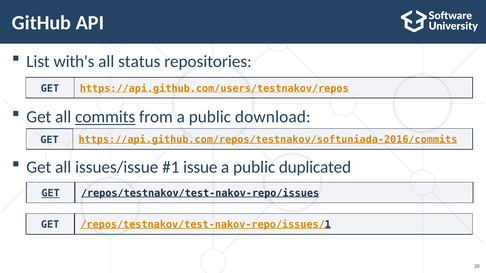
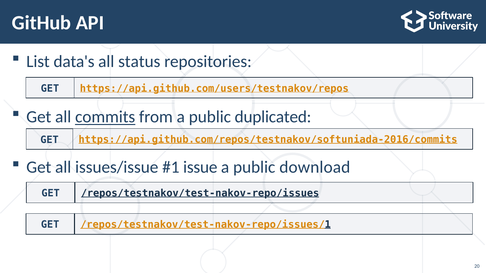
with's: with's -> data's (74, 62)
download: download -> duplicated (273, 117)
duplicated: duplicated -> download (315, 168)
GET underline: present -> none (51, 193)
